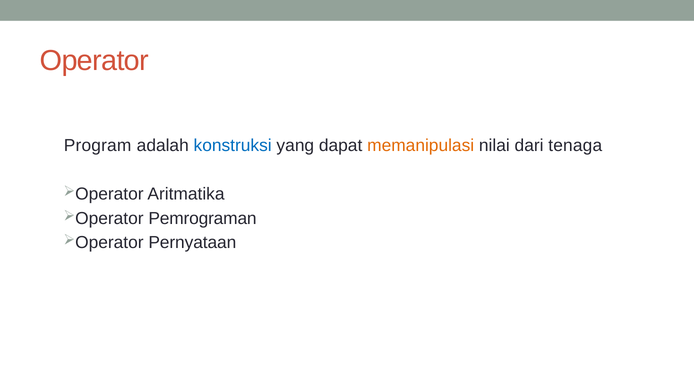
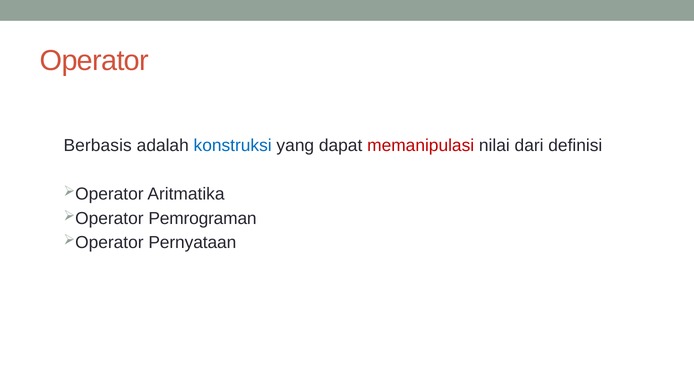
Program: Program -> Berbasis (98, 146)
memanipulasi colour: orange -> red (421, 146)
tenaga: tenaga -> definisi (575, 146)
